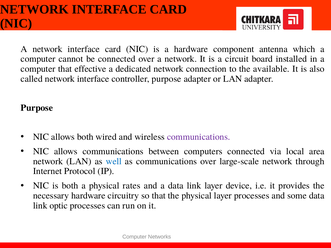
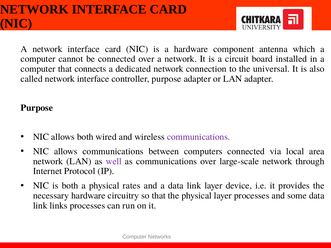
effective: effective -> connects (90, 69)
available: available -> universal (271, 69)
well colour: blue -> purple (114, 161)
optic: optic -> links (59, 206)
